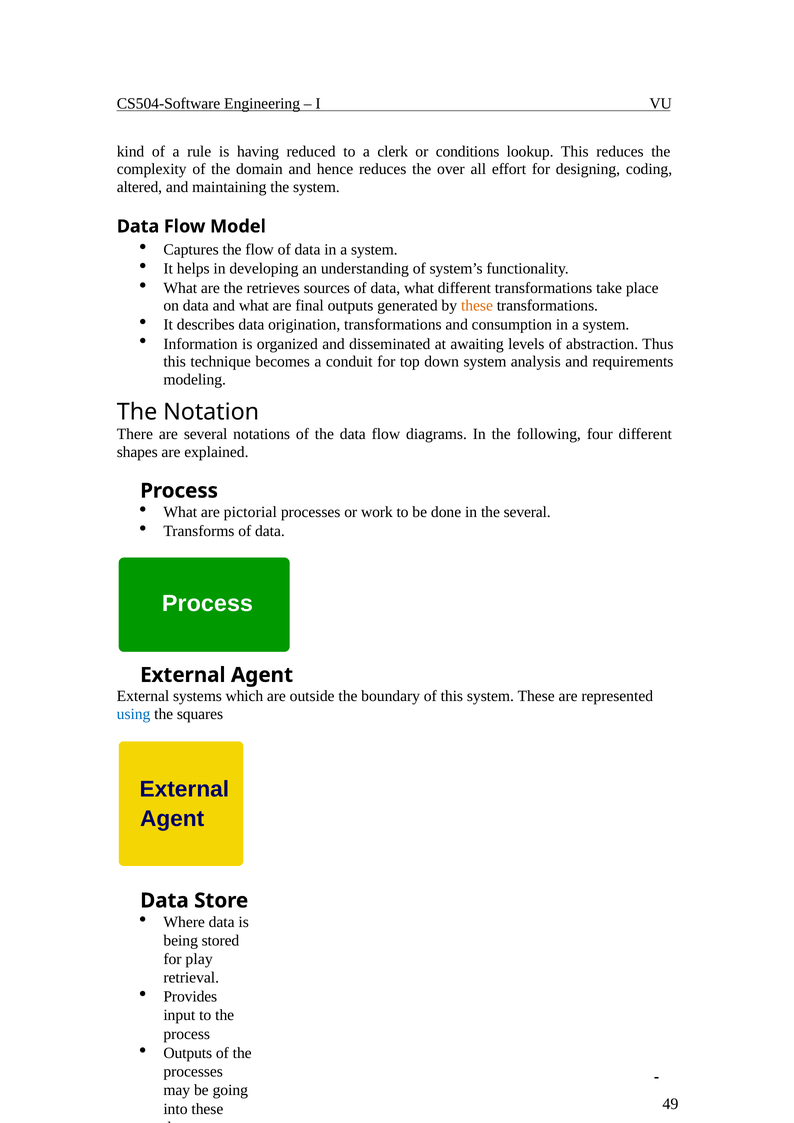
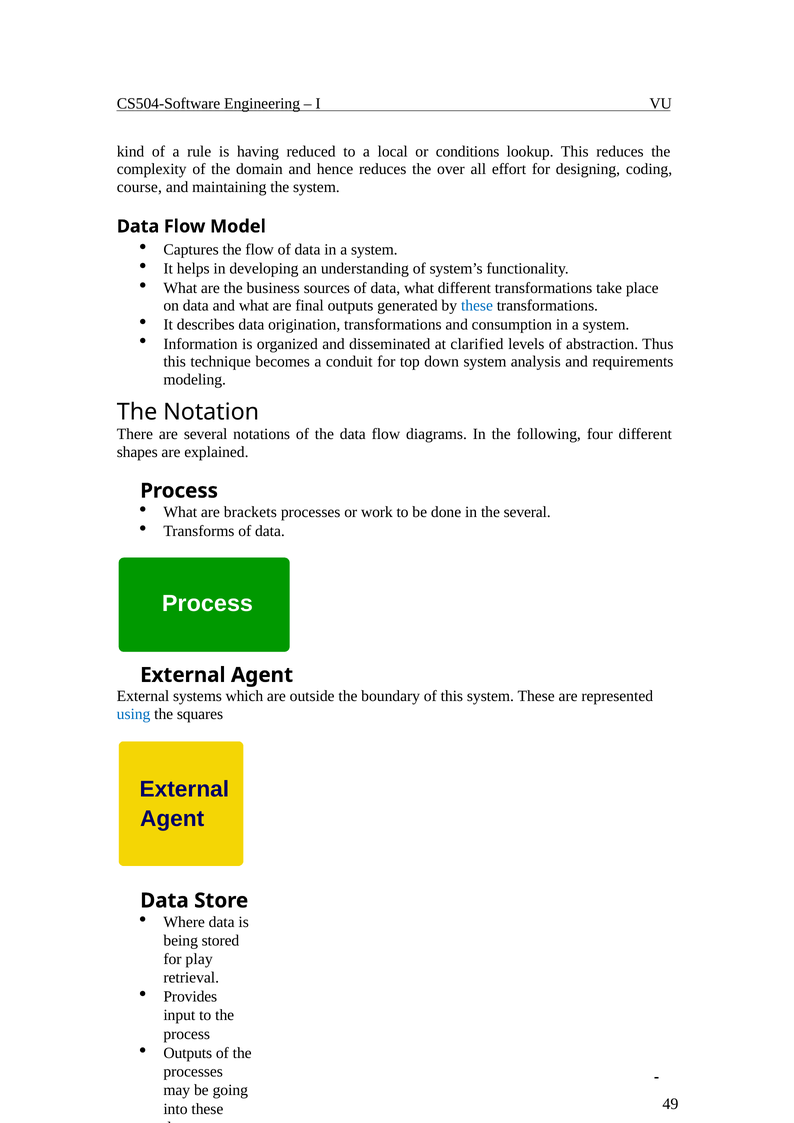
clerk: clerk -> local (393, 151)
altered: altered -> course (139, 187)
retrieves: retrieves -> business (273, 288)
these colour: orange -> blue (477, 306)
awaiting: awaiting -> clarified (477, 344)
pictorial: pictorial -> brackets (250, 512)
